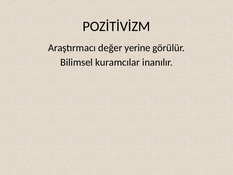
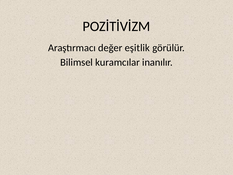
yerine: yerine -> eşitlik (137, 48)
